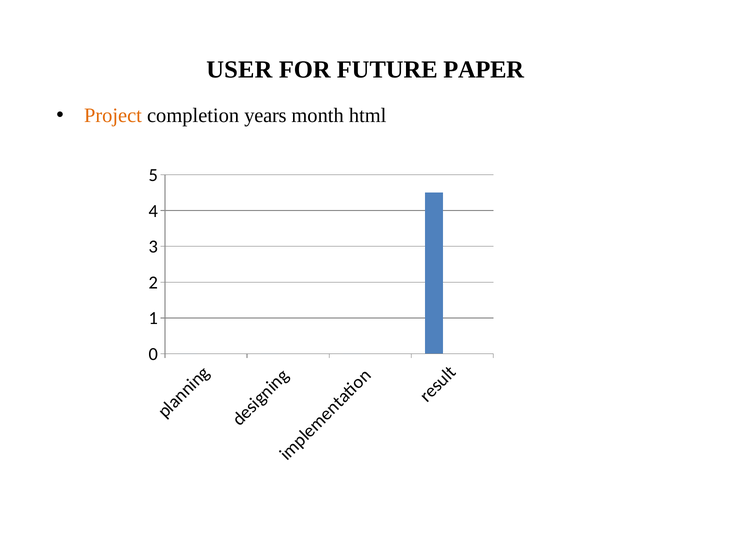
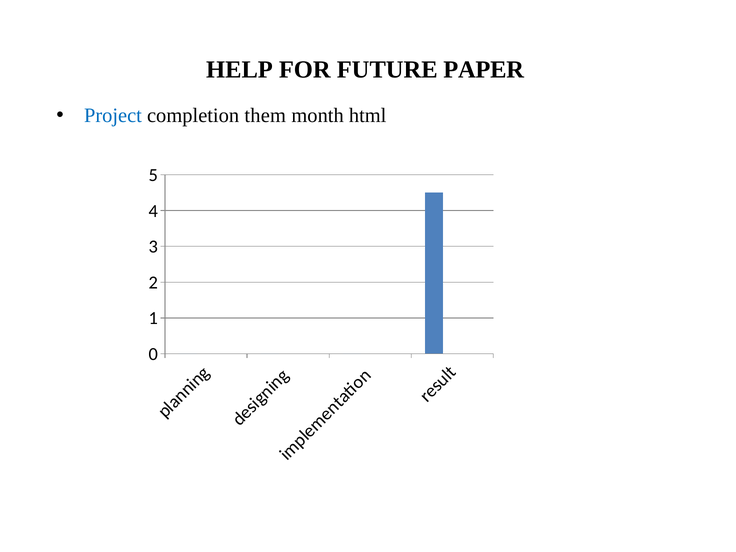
USER: USER -> HELP (239, 70)
Project colour: orange -> blue (113, 116)
years: years -> them (265, 116)
